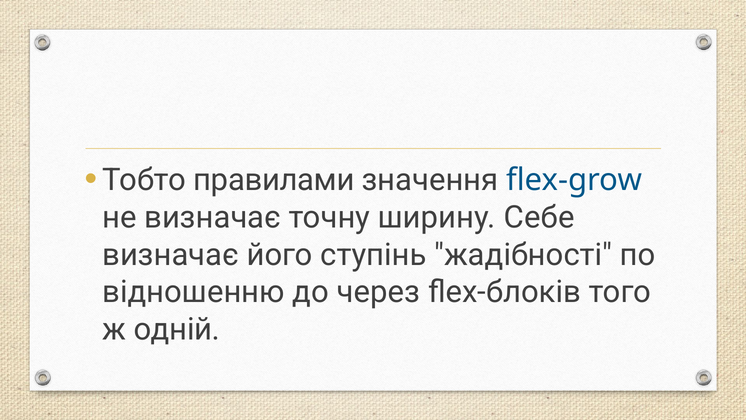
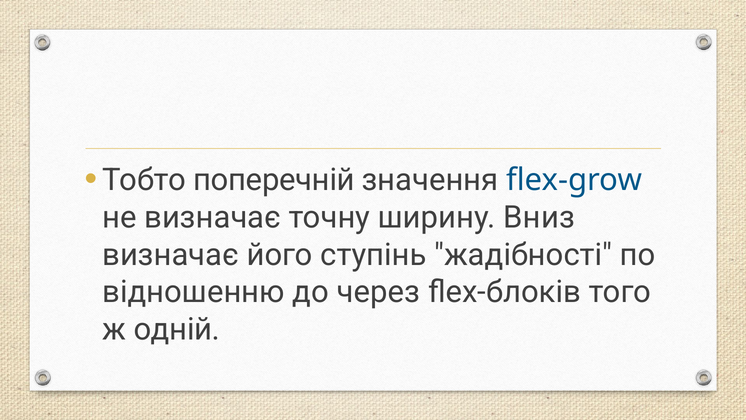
правилами: правилами -> поперечній (274, 180)
Себе: Себе -> Вниз (539, 217)
